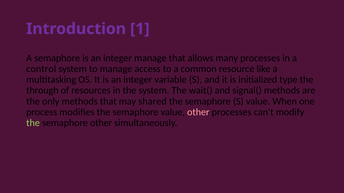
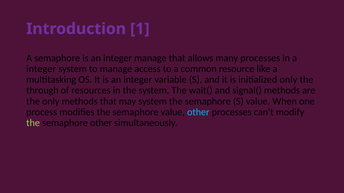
control: control -> integer (41, 69)
initialized type: type -> only (288, 80)
may shared: shared -> system (153, 102)
other colour: pink -> light blue (198, 112)
